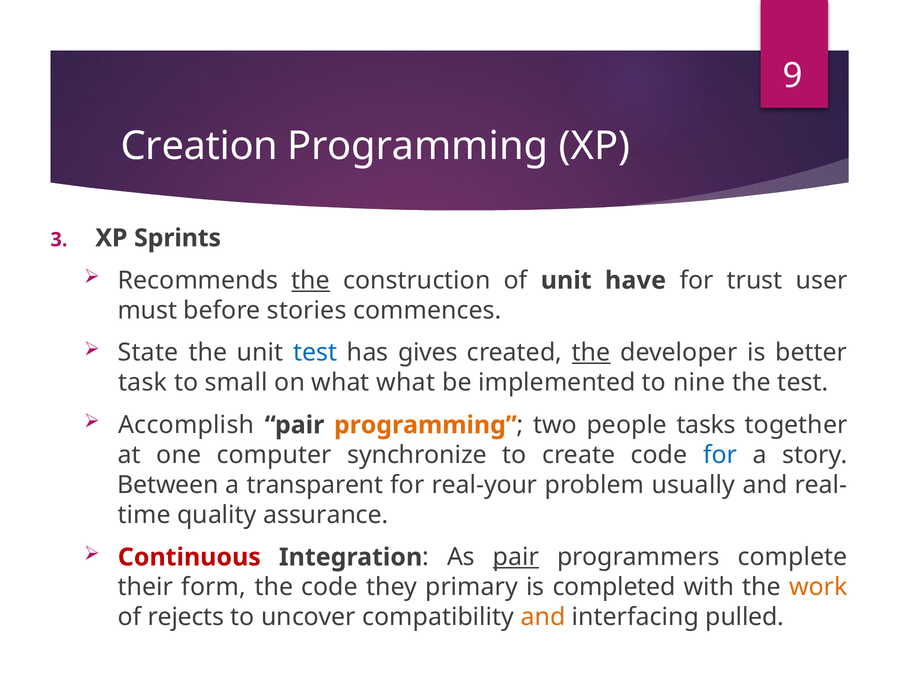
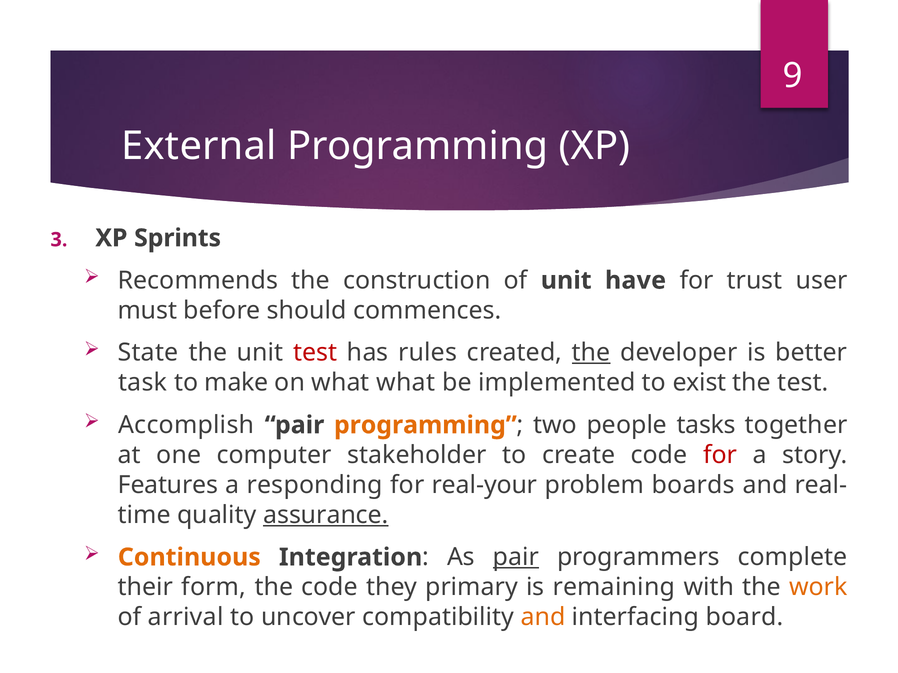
Creation: Creation -> External (199, 146)
the underline: present -> none (311, 281)
stories: stories -> should (307, 311)
test colour: blue -> red (315, 353)
gives: gives -> rules (428, 353)
small: small -> make (236, 383)
nine: nine -> exist (699, 383)
synchronize: synchronize -> stakeholder (417, 455)
for colour: blue -> red (720, 455)
Between: Between -> Features (168, 485)
transparent: transparent -> responding (315, 485)
usually: usually -> boards (693, 485)
assurance underline: none -> present (326, 515)
Continuous colour: red -> orange (189, 558)
completed: completed -> remaining (614, 588)
rejects: rejects -> arrival (186, 618)
pulled: pulled -> board (745, 618)
